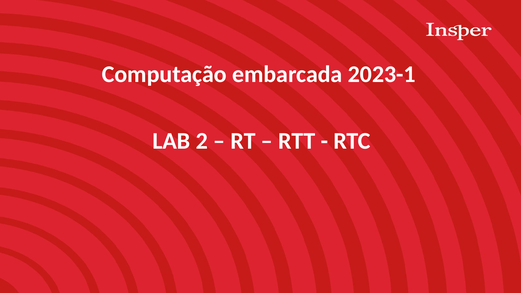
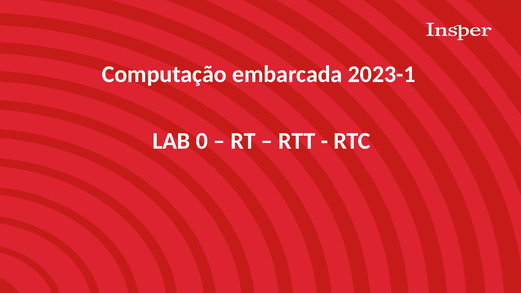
2: 2 -> 0 (202, 141)
